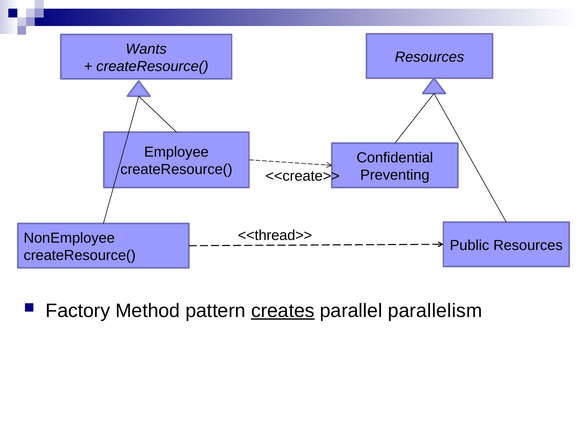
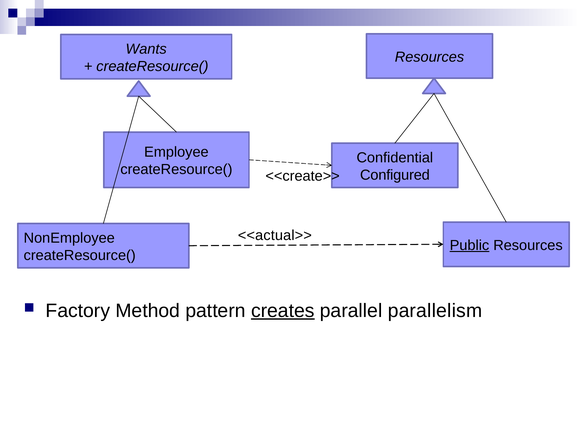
Preventing: Preventing -> Configured (395, 175)
<<thread>>: <<thread>> -> <<actual>> (275, 235)
Public underline: none -> present (469, 245)
